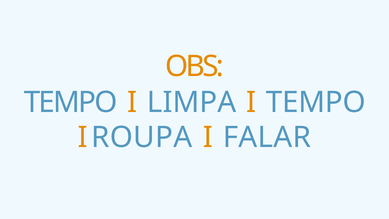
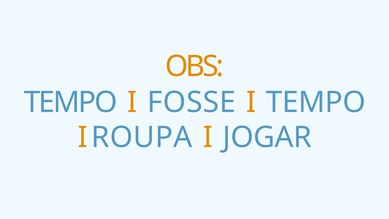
LIMPA: LIMPA -> FOSSE (192, 102)
FALAR: FALAR -> JOGAR (267, 137)
